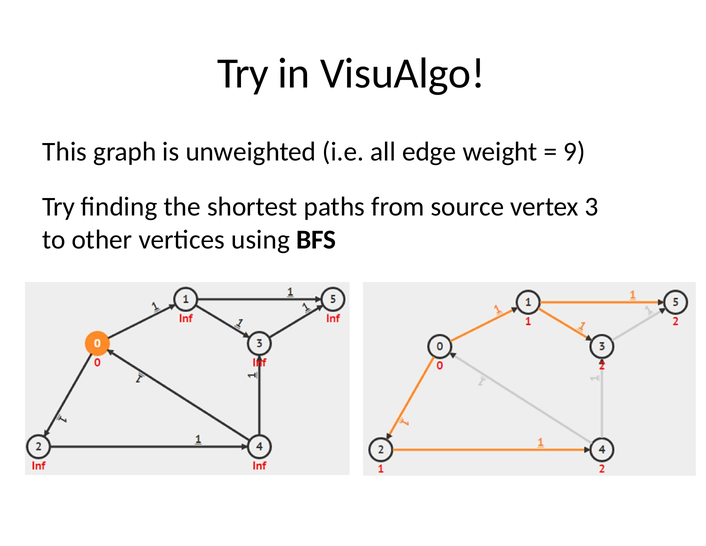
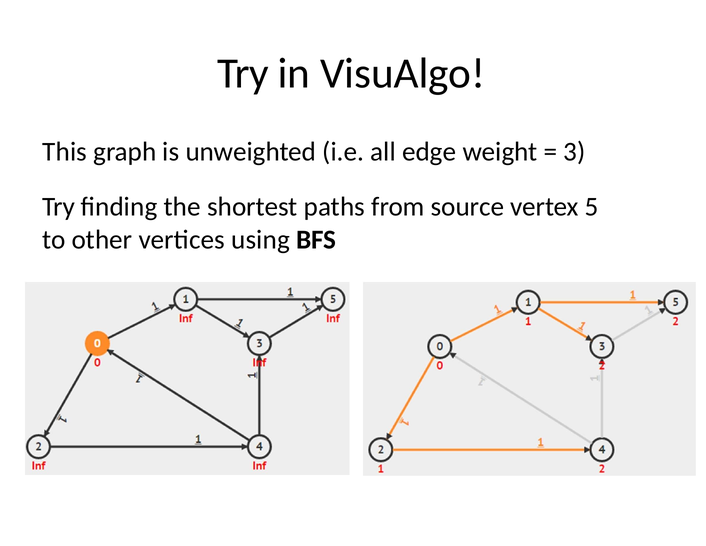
9: 9 -> 3 (574, 152)
3: 3 -> 5 (591, 207)
